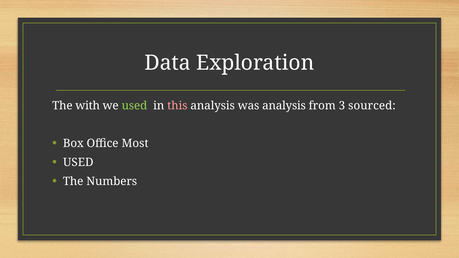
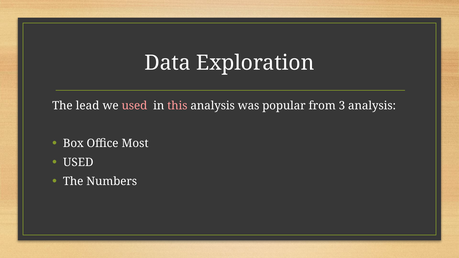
with: with -> lead (88, 106)
used colour: light green -> pink (134, 106)
was analysis: analysis -> popular (284, 106)
3 sourced: sourced -> analysis (372, 106)
